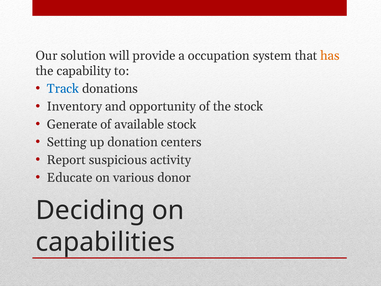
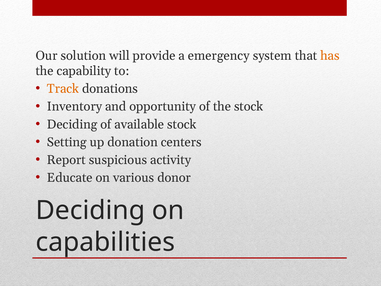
occupation: occupation -> emergency (219, 56)
Track colour: blue -> orange (63, 89)
Generate: Generate -> Deciding (72, 124)
